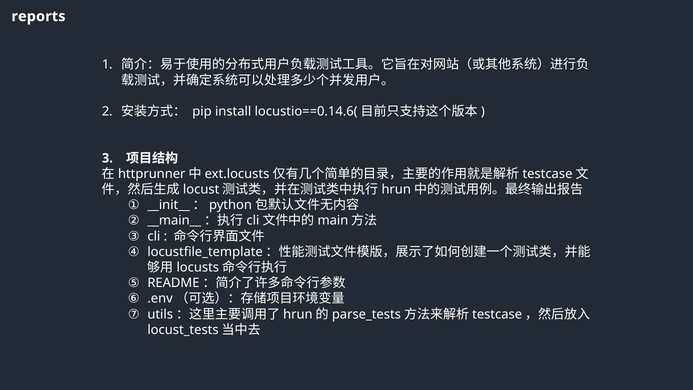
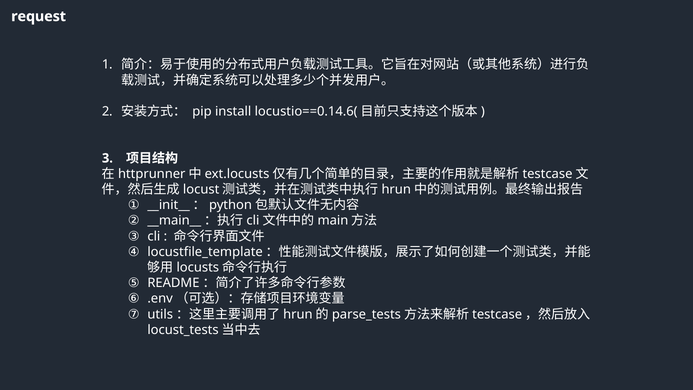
reports: reports -> request (39, 16)
